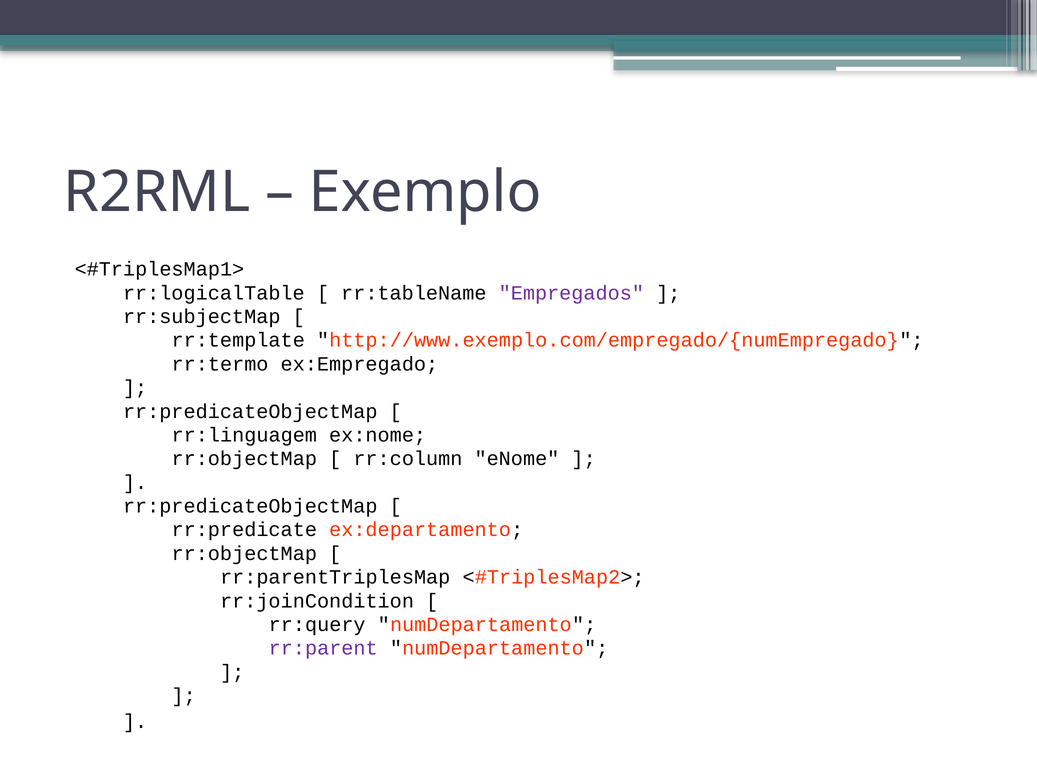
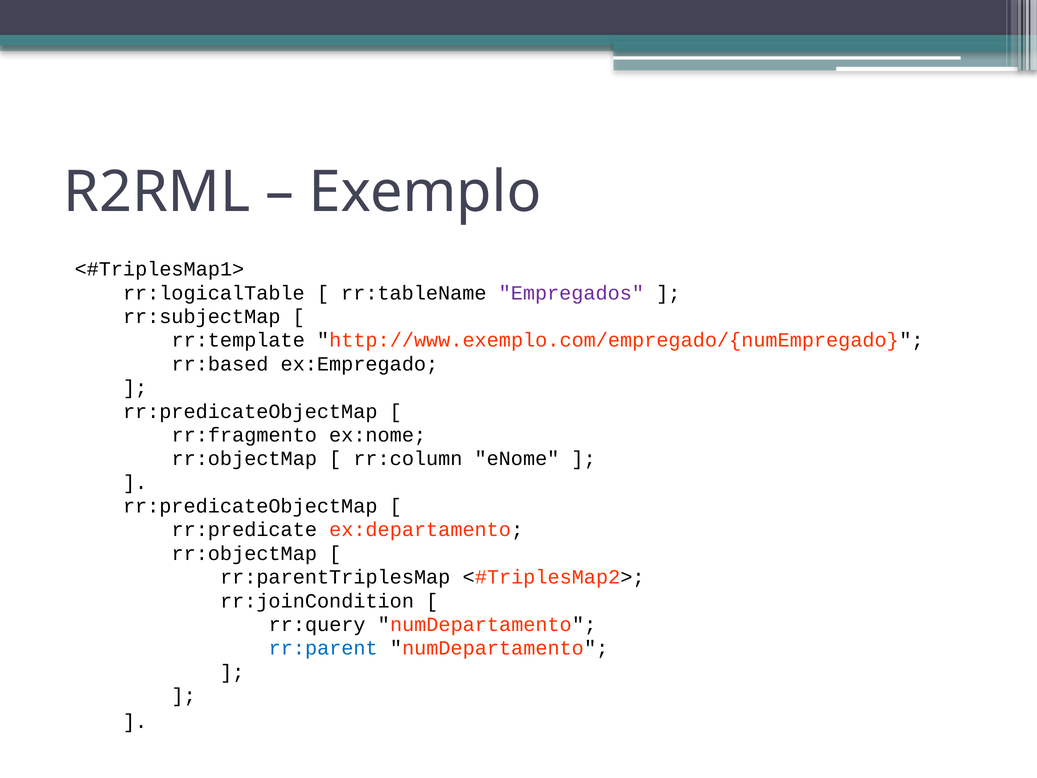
rr:termo: rr:termo -> rr:based (220, 364)
rr:linguagem: rr:linguagem -> rr:fragmento (244, 435)
rr:parent colour: purple -> blue (323, 648)
